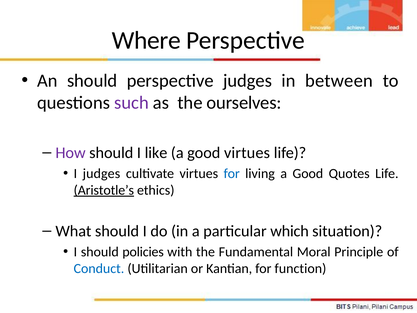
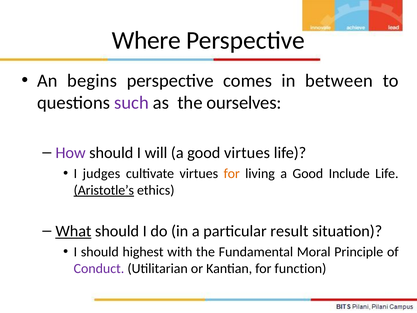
An should: should -> begins (92, 81)
perspective judges: judges -> comes (248, 81)
like: like -> will (156, 153)
for colour: blue -> orange (232, 173)
Quotes: Quotes -> Include (349, 173)
What underline: none -> present (73, 231)
which: which -> result (289, 231)
policies: policies -> highest (143, 252)
Conduct colour: blue -> purple (99, 268)
